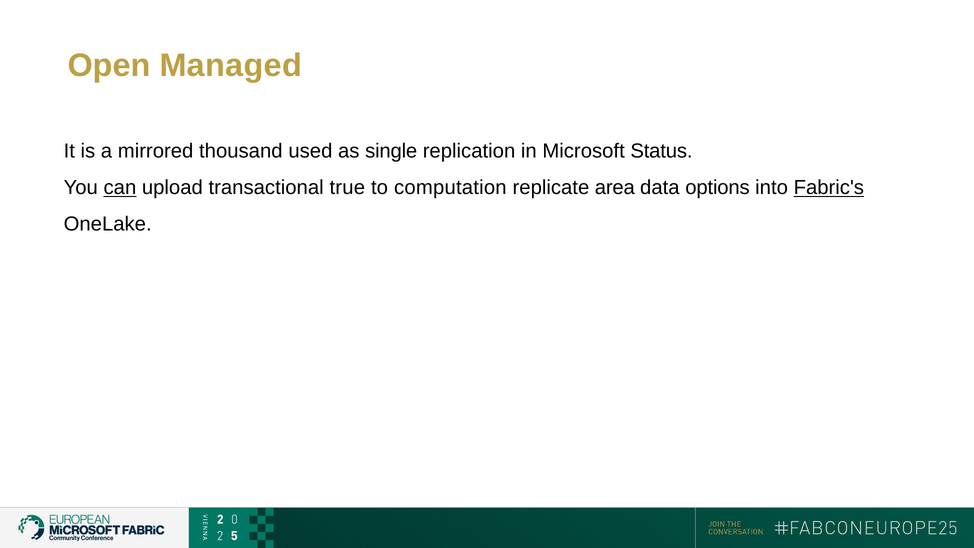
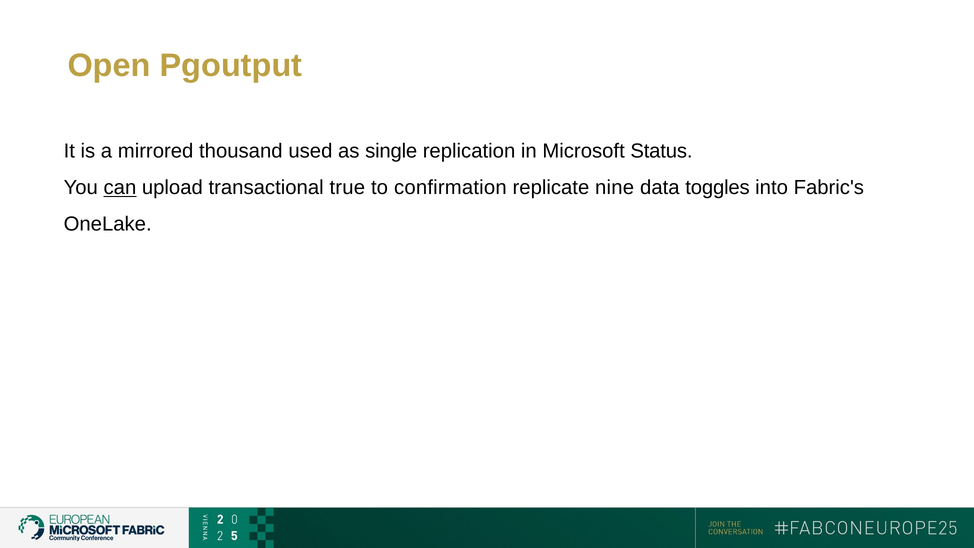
Managed: Managed -> Pgoutput (231, 66)
computation: computation -> confirmation (450, 188)
area: area -> nine (615, 188)
options: options -> toggles (718, 188)
Fabric's underline: present -> none (829, 188)
